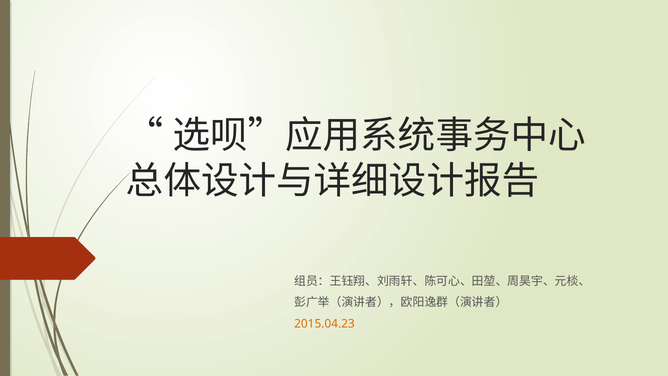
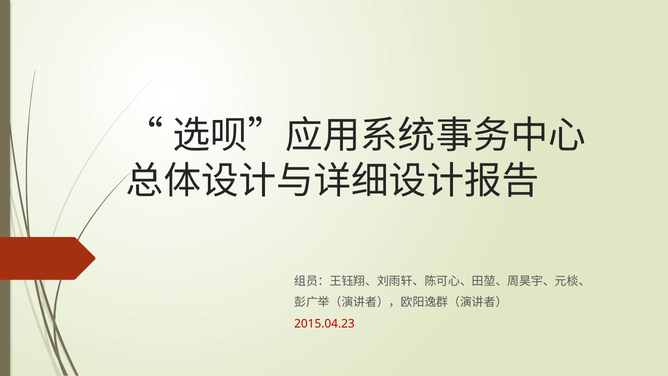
2015.04.23 colour: orange -> red (324, 323)
